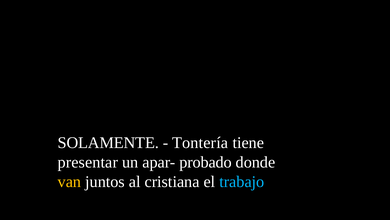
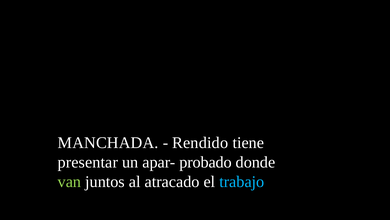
SOLAMENTE: SOLAMENTE -> MANCHADA (108, 142)
Tontería: Tontería -> Rendido (200, 142)
van colour: yellow -> light green (69, 181)
cristiana: cristiana -> atracado (172, 181)
